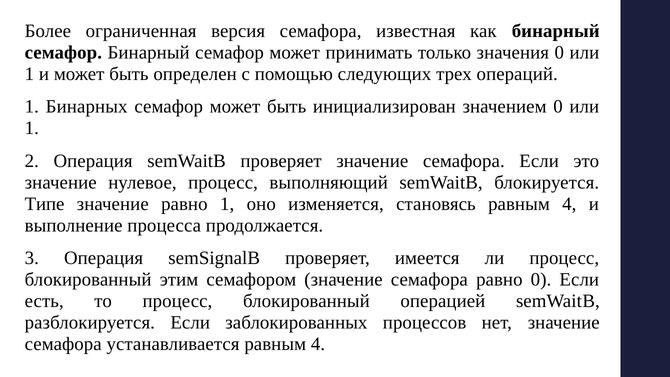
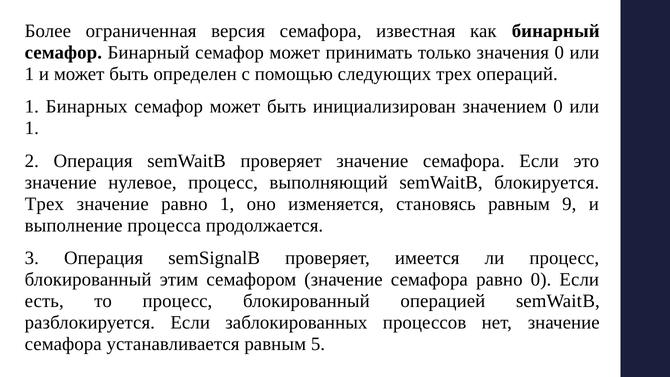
Типе: Типе -> Трех (44, 204)
становясь равным 4: 4 -> 9 (569, 204)
устанавливается равным 4: 4 -> 5 (318, 344)
